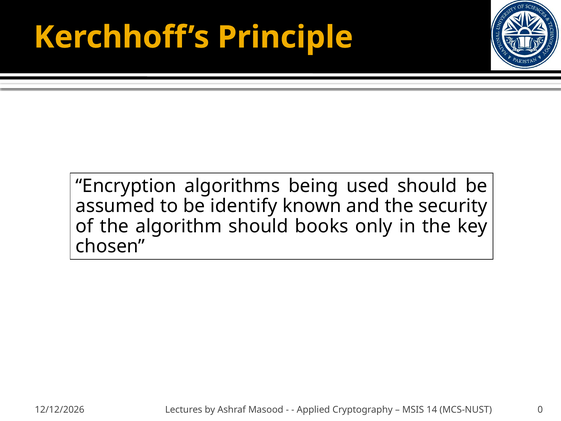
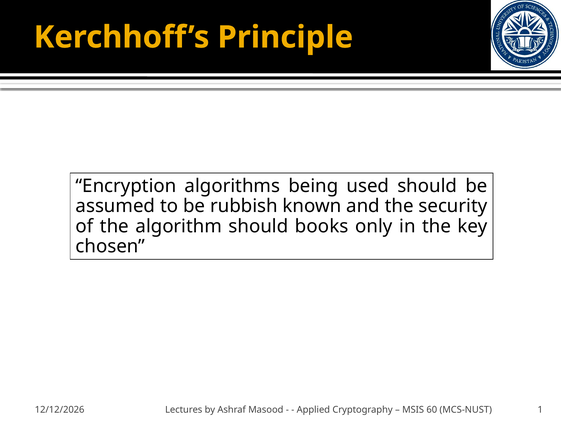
identify: identify -> rubbish (244, 206)
14: 14 -> 60 (432, 410)
0: 0 -> 1 (540, 410)
